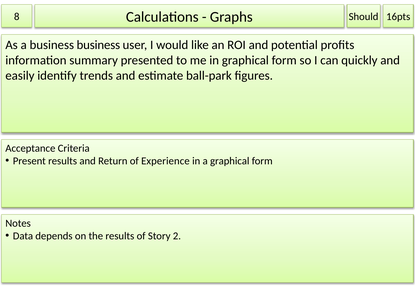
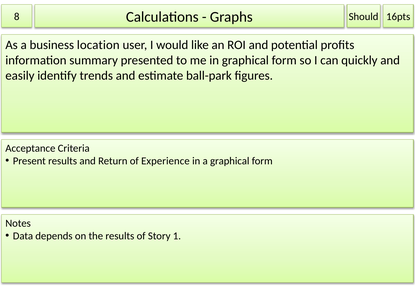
business business: business -> location (98, 45)
2: 2 -> 1 (177, 236)
